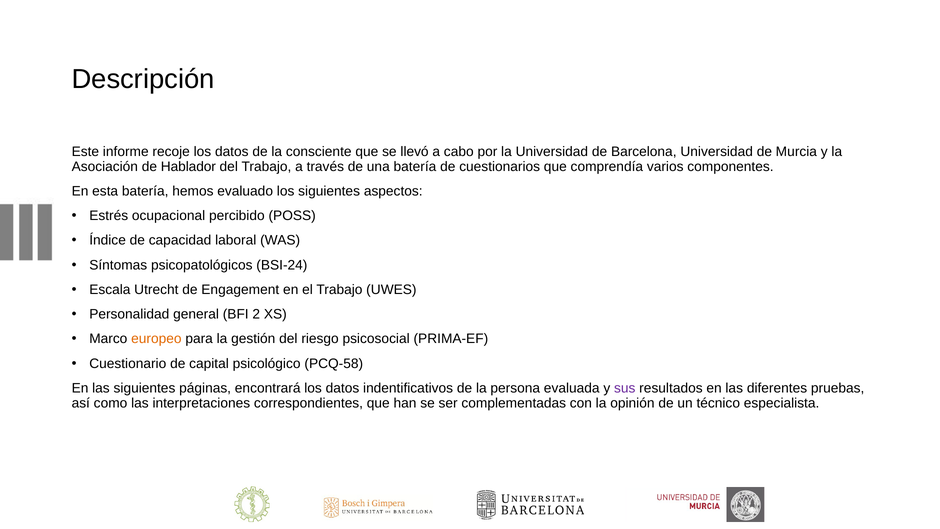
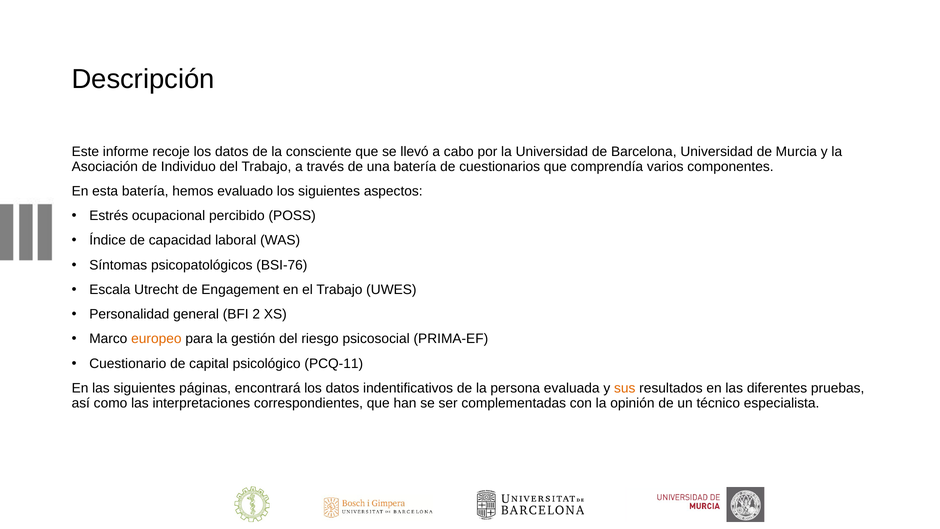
Hablador: Hablador -> Individuo (188, 166)
BSI-24: BSI-24 -> BSI-76 (282, 265)
PCQ-58: PCQ-58 -> PCQ-11 (334, 363)
sus colour: purple -> orange (625, 388)
